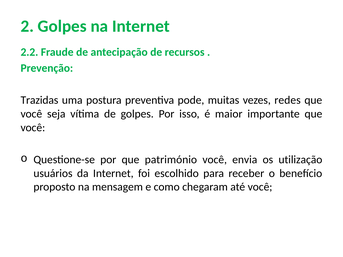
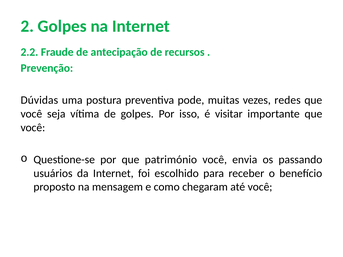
Trazidas: Trazidas -> Dúvidas (39, 100)
maior: maior -> visitar (229, 114)
utilização: utilização -> passando (300, 160)
